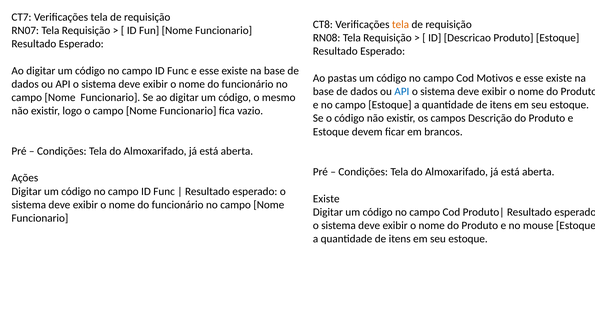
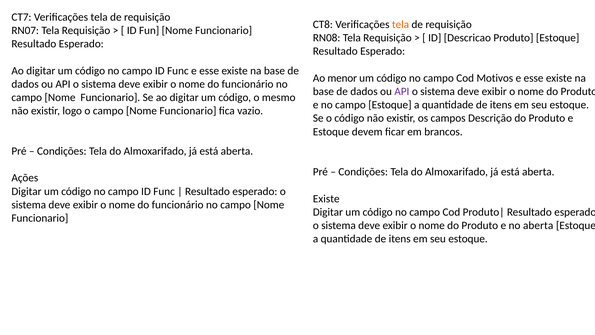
pastas: pastas -> menor (342, 78)
API colour: blue -> purple (402, 91)
no mouse: mouse -> aberta (538, 225)
